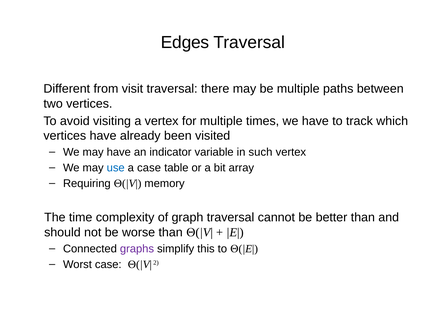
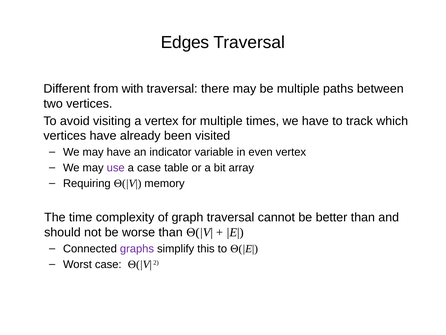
visit: visit -> with (133, 89)
such: such -> even (261, 152)
use colour: blue -> purple (116, 168)
